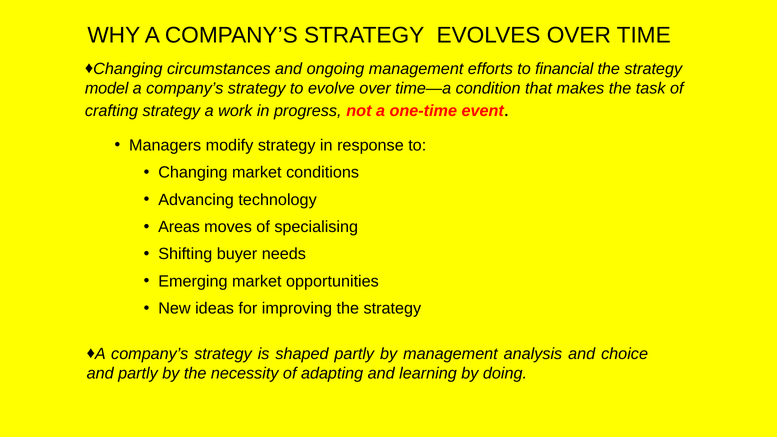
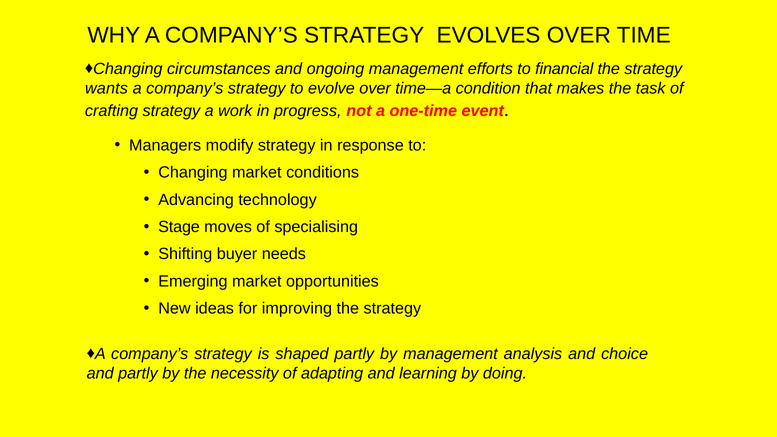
model: model -> wants (106, 88)
Areas: Areas -> Stage (179, 227)
